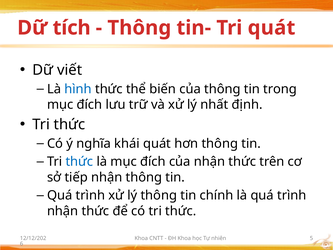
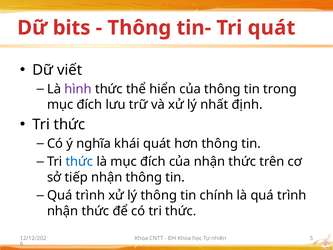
tích: tích -> bits (72, 28)
hình colour: blue -> purple (78, 89)
biến: biến -> hiển (163, 89)
